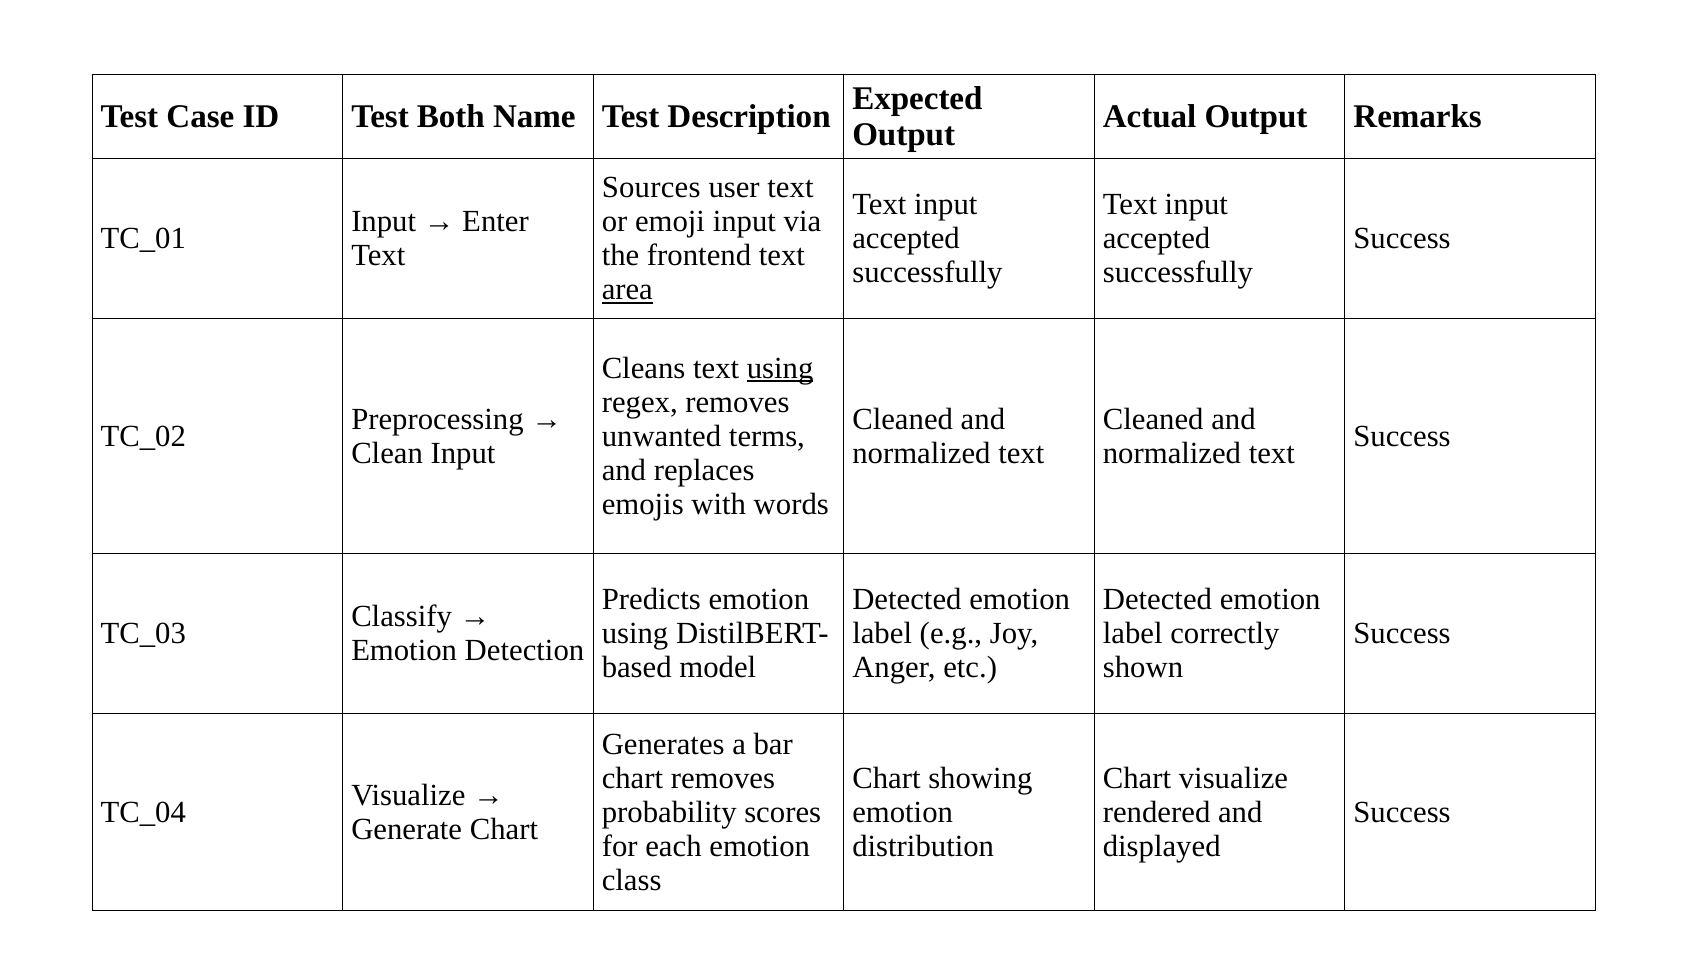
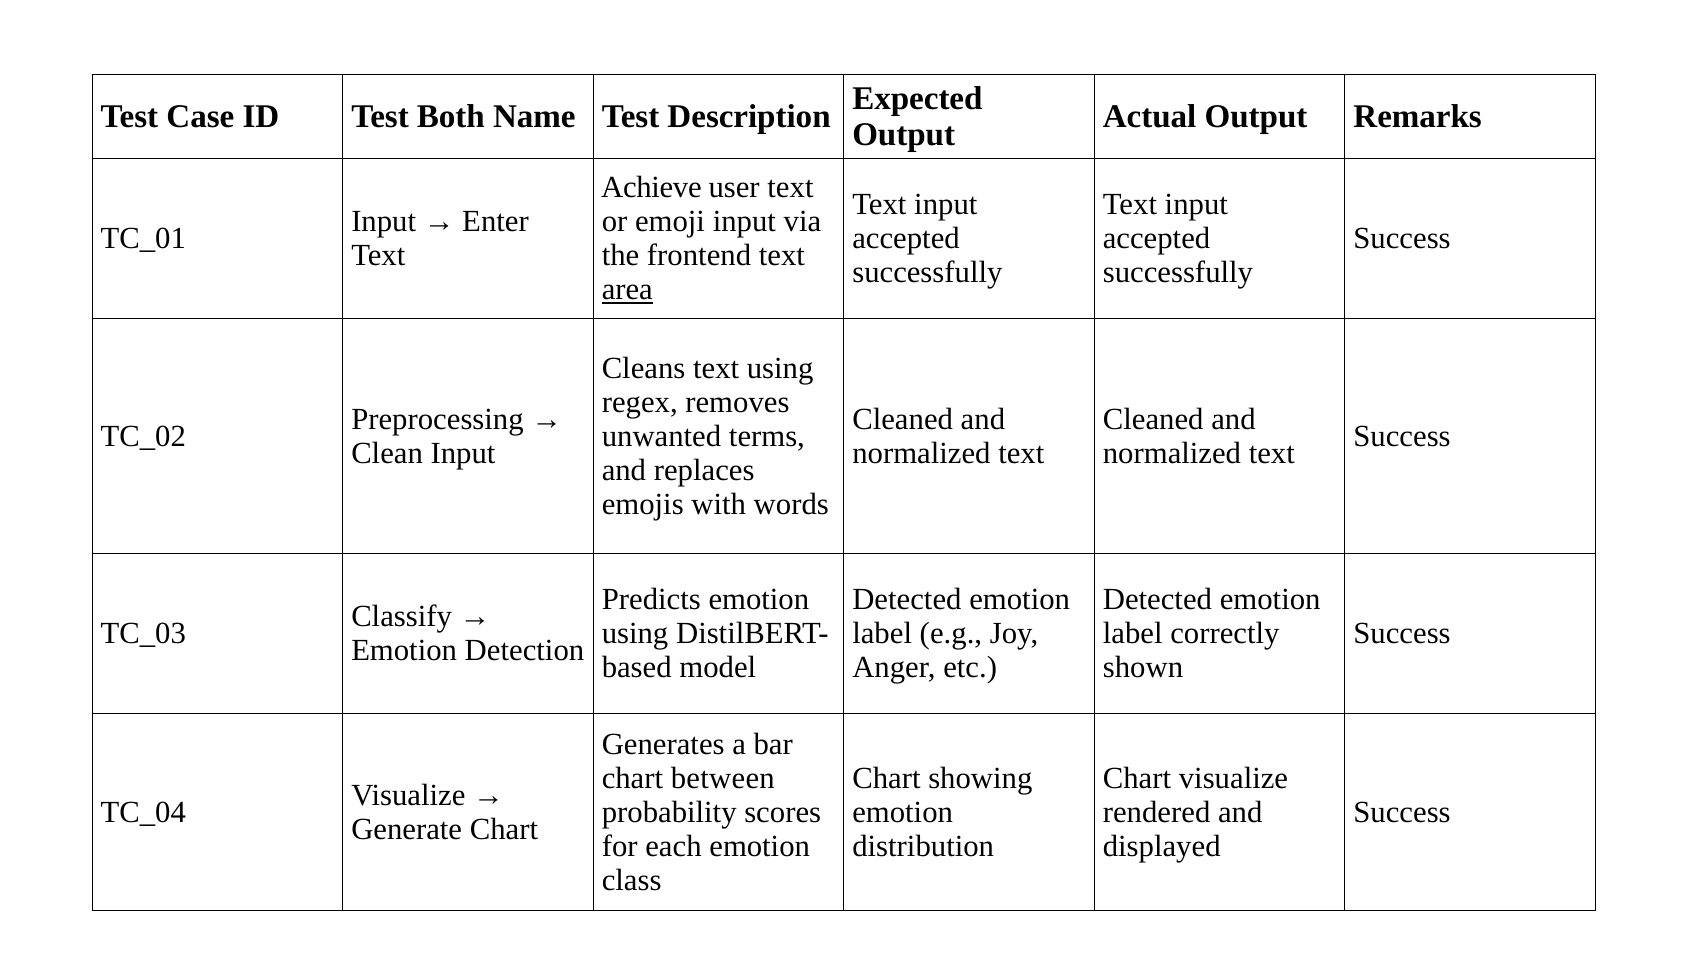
Sources: Sources -> Achieve (651, 187)
using underline: present -> none (780, 368)
chart removes: removes -> between (723, 779)
